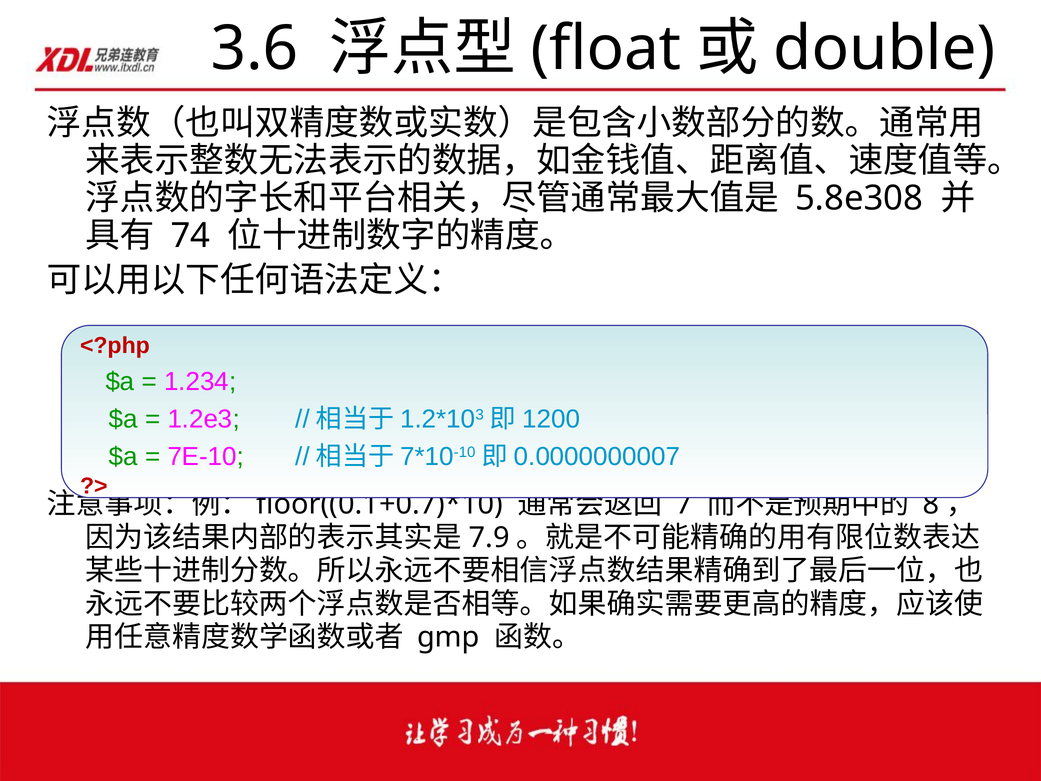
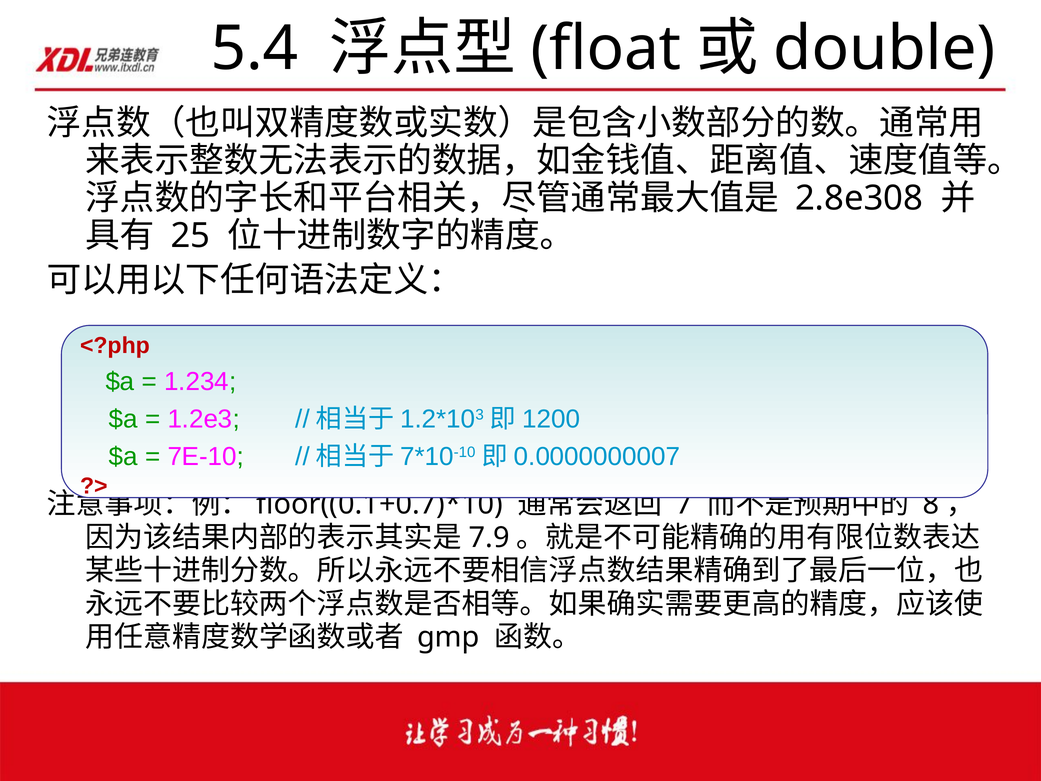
3.6: 3.6 -> 5.4 (255, 49)
5.8e308: 5.8e308 -> 2.8e308 (859, 198)
74: 74 -> 25 (190, 236)
